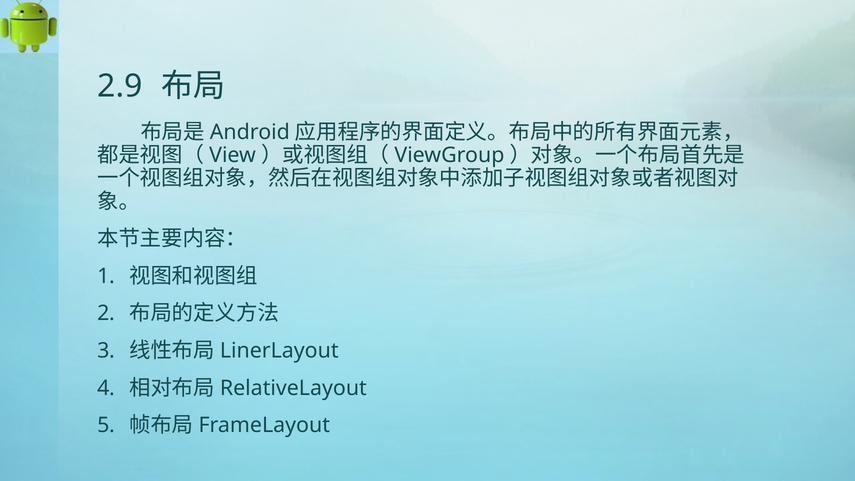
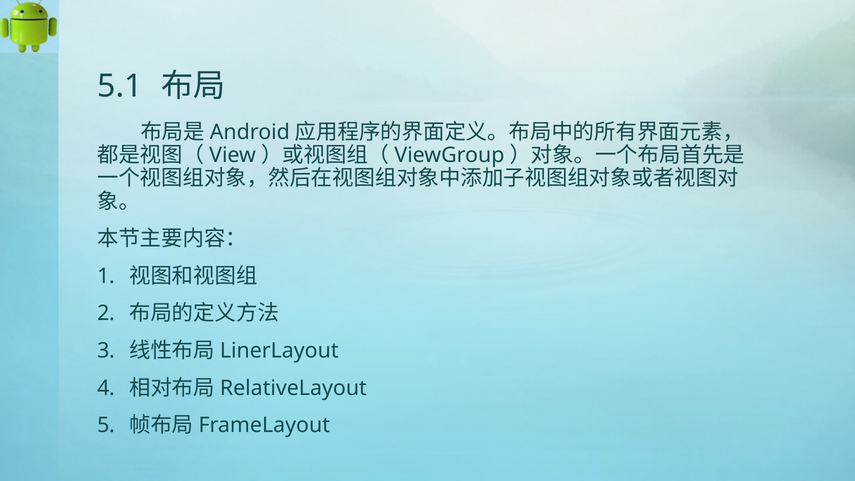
2.9: 2.9 -> 5.1 (120, 86)
